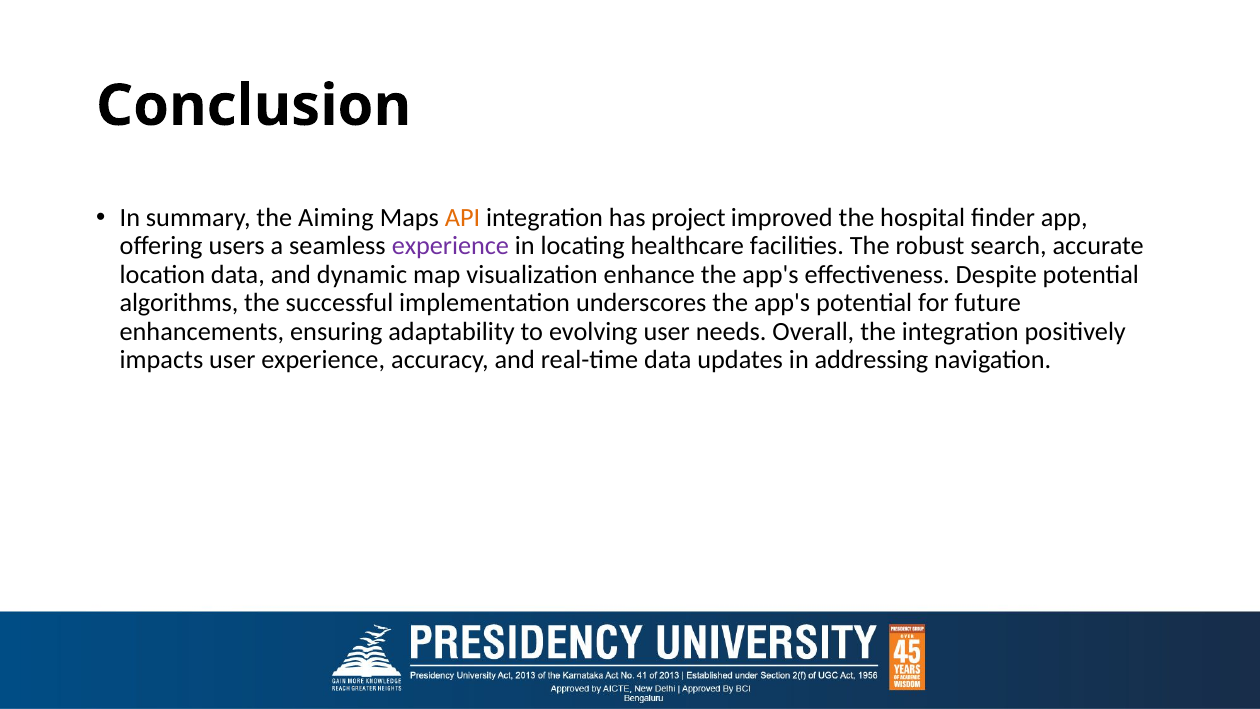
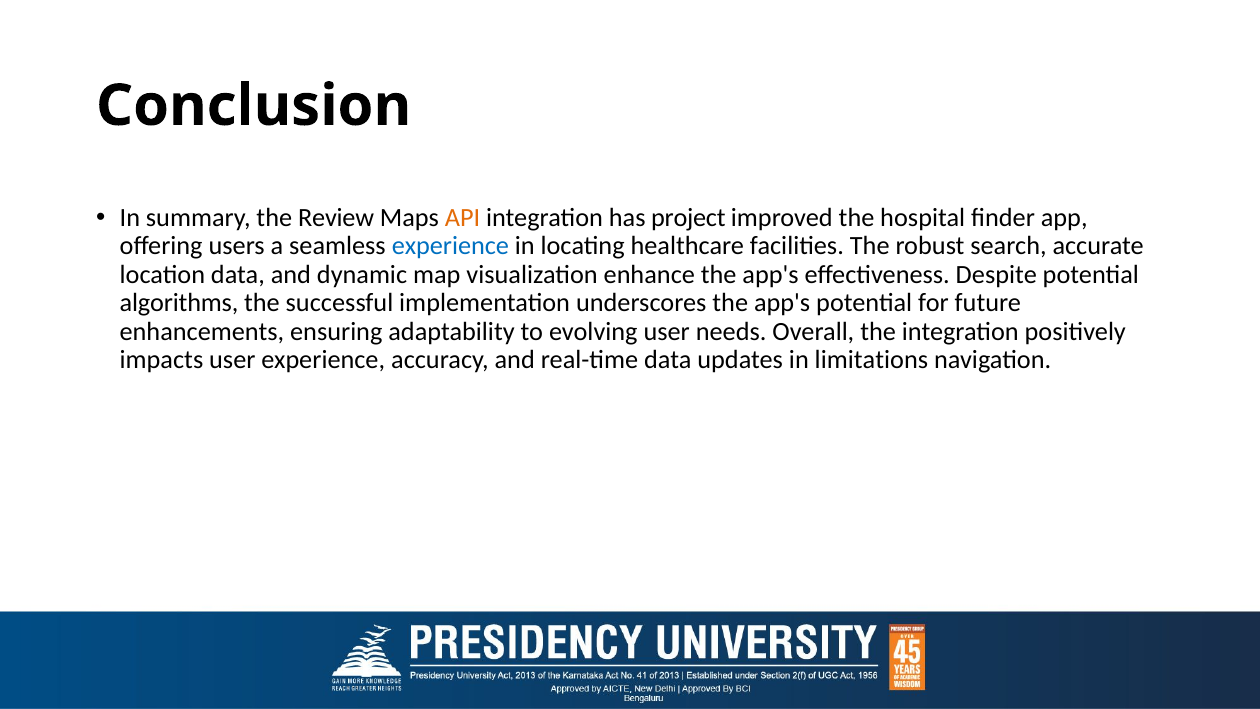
Aiming: Aiming -> Review (336, 218)
experience colour: purple -> blue (450, 246)
addressing: addressing -> limitations (871, 360)
